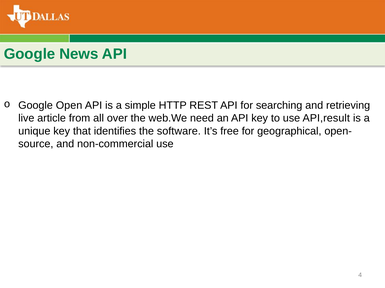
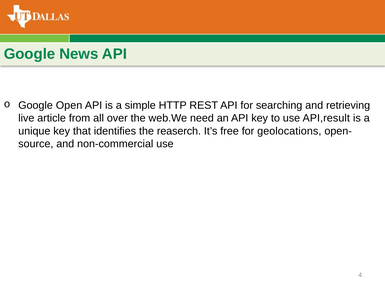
software: software -> reaserch (179, 131)
geographical: geographical -> geolocations (289, 131)
